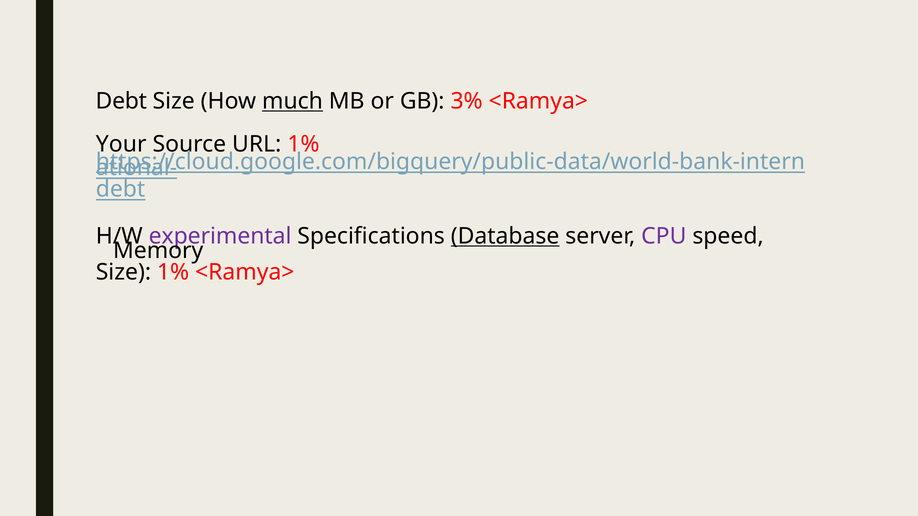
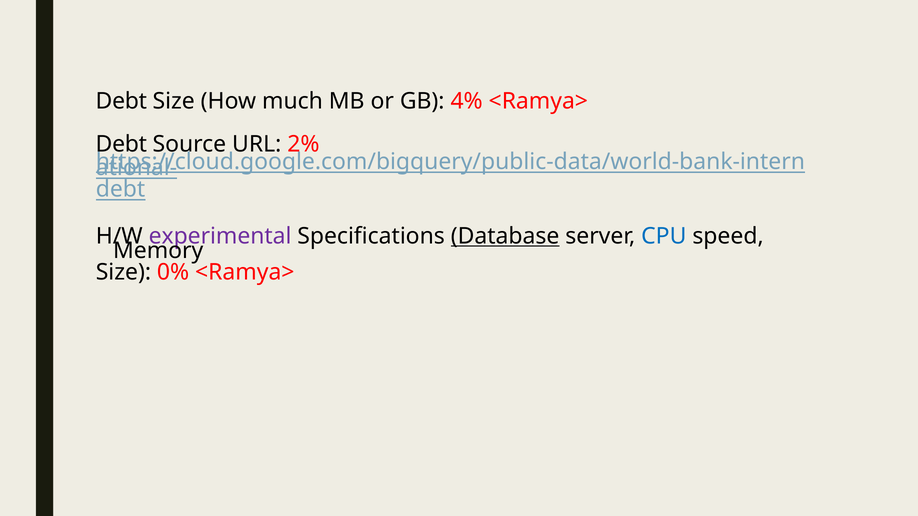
much underline: present -> none (292, 101)
3%: 3% -> 4% (467, 101)
Your: Your -> Debt (121, 144)
URL 1%: 1% -> 2% (303, 144)
CPU colour: purple -> blue (664, 236)
Size 1%: 1% -> 0% (173, 272)
